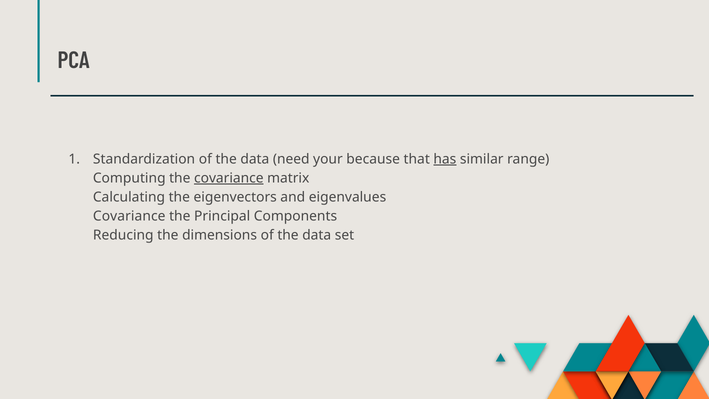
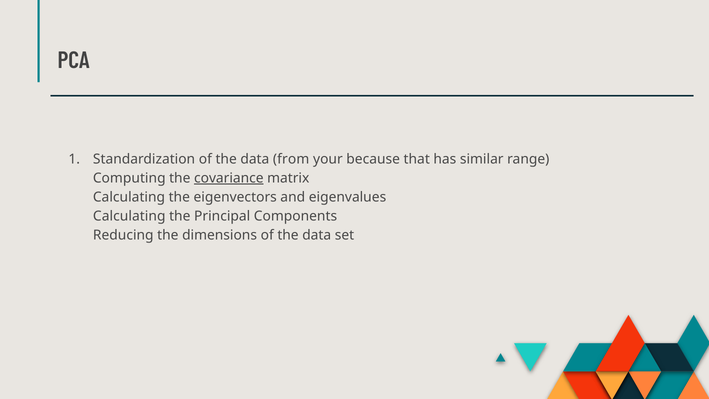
need: need -> from (291, 159)
has underline: present -> none (445, 159)
Covariance: Covariance -> Calculating (129, 216)
